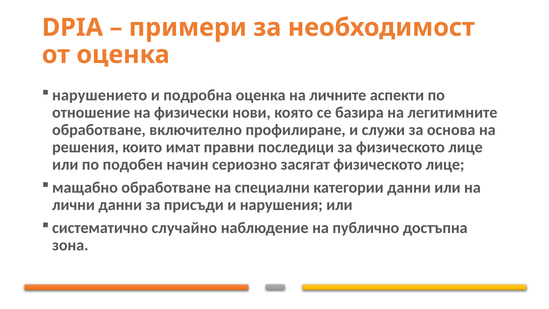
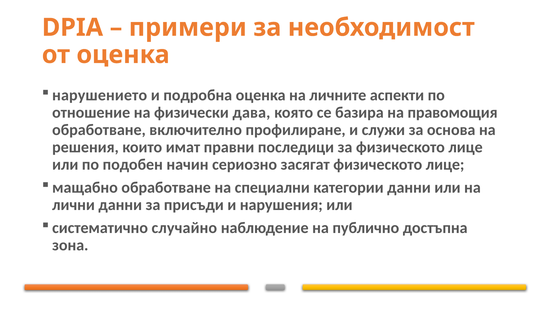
нови: нови -> дава (251, 112)
легитимните: легитимните -> правомощия (453, 112)
